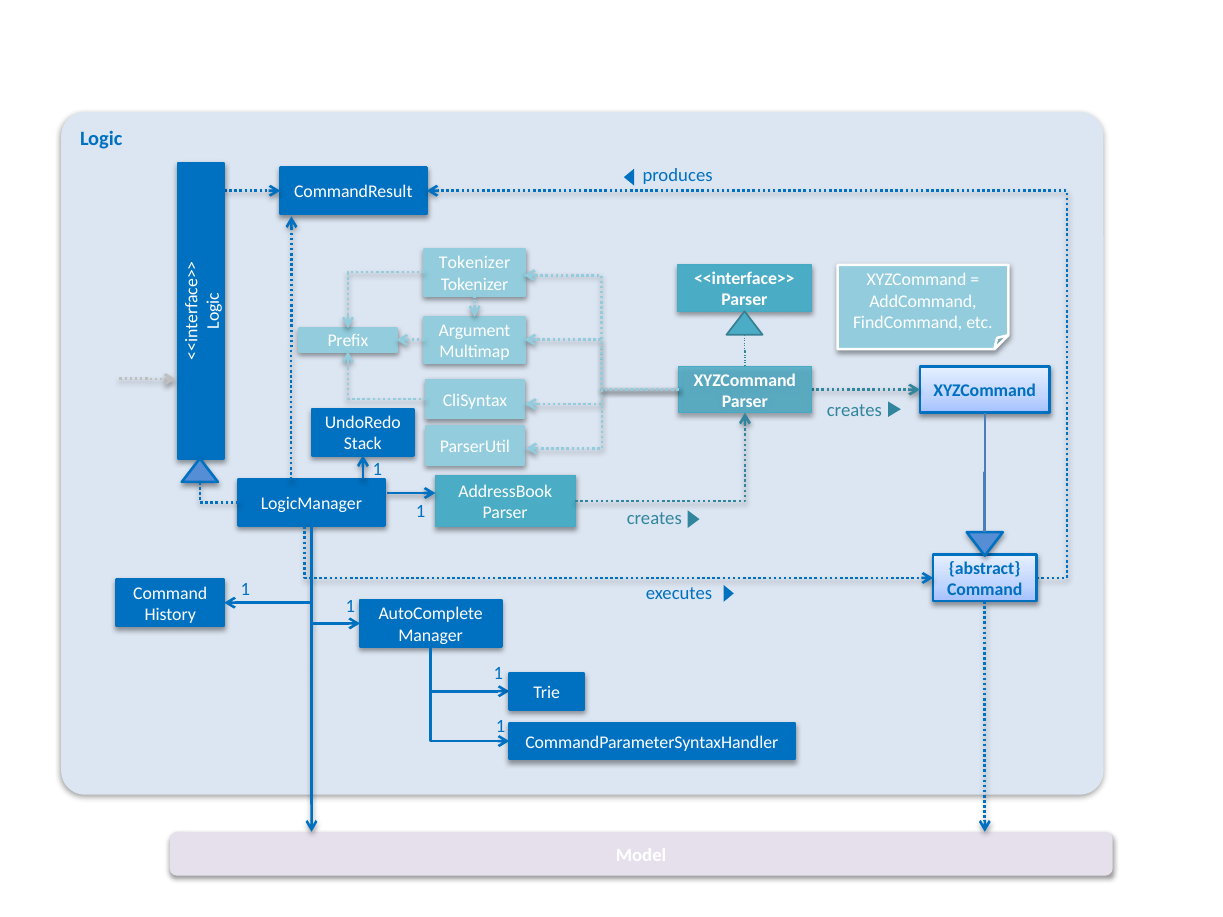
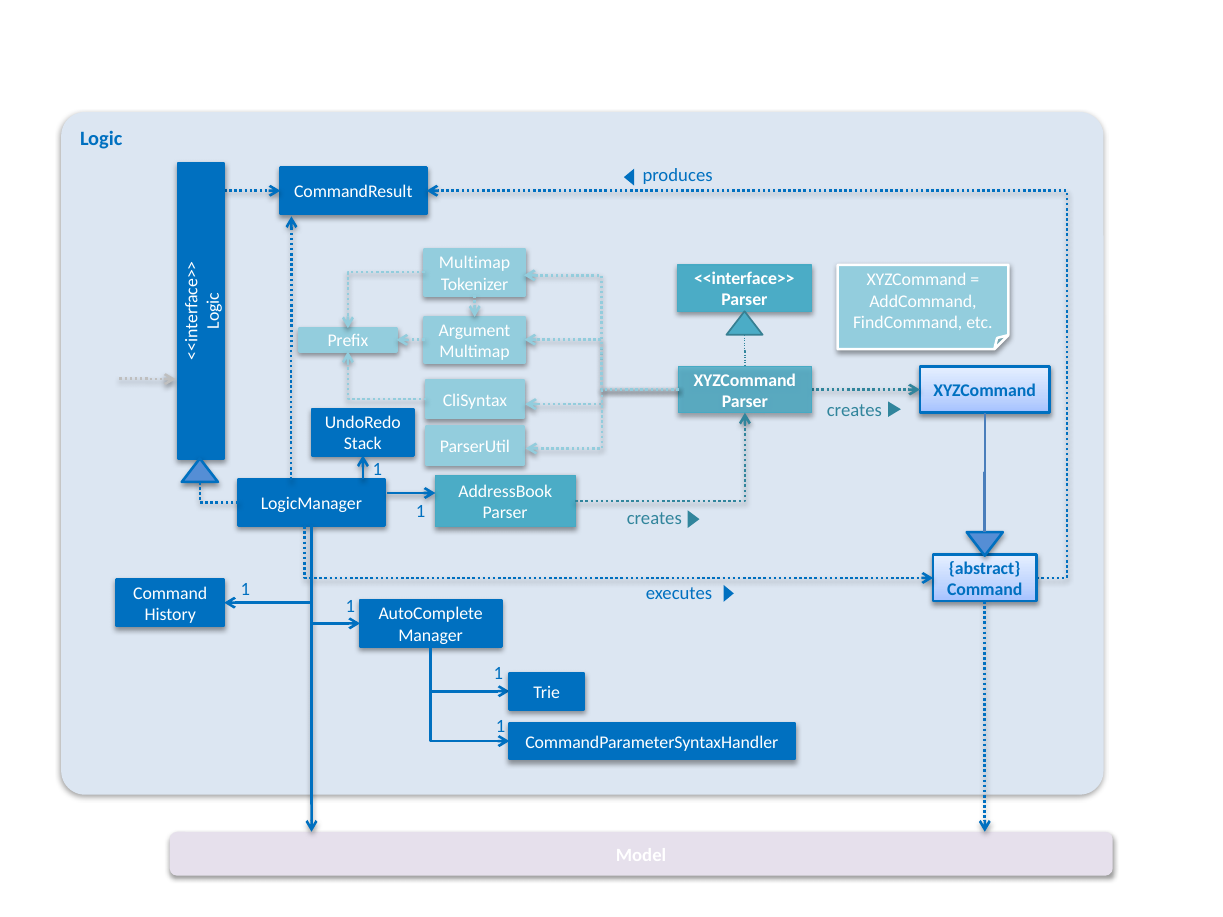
Tokenizer: Tokenizer -> Multimap (475, 263)
